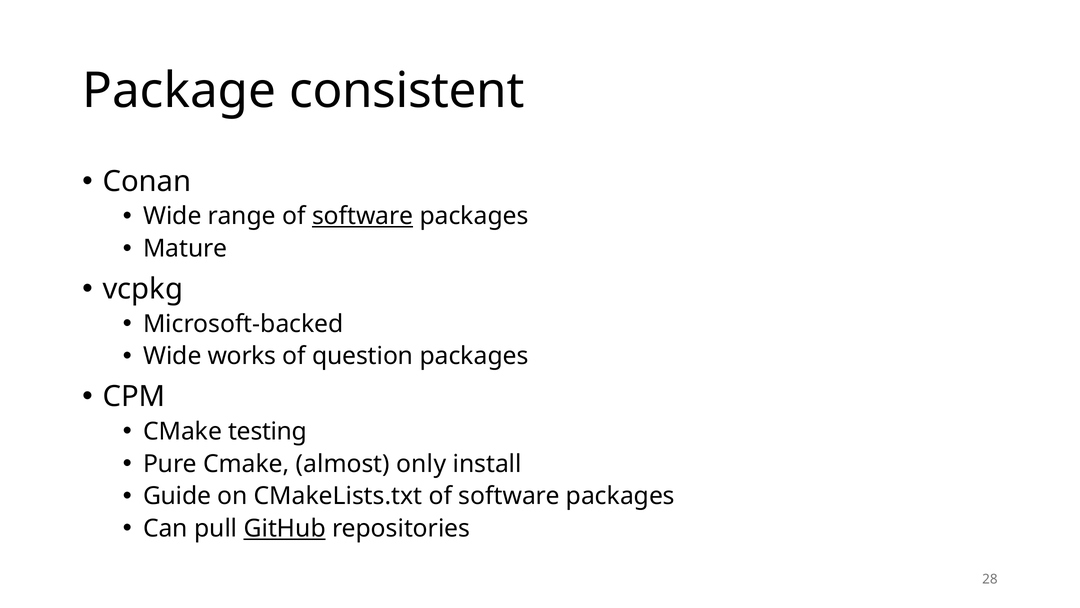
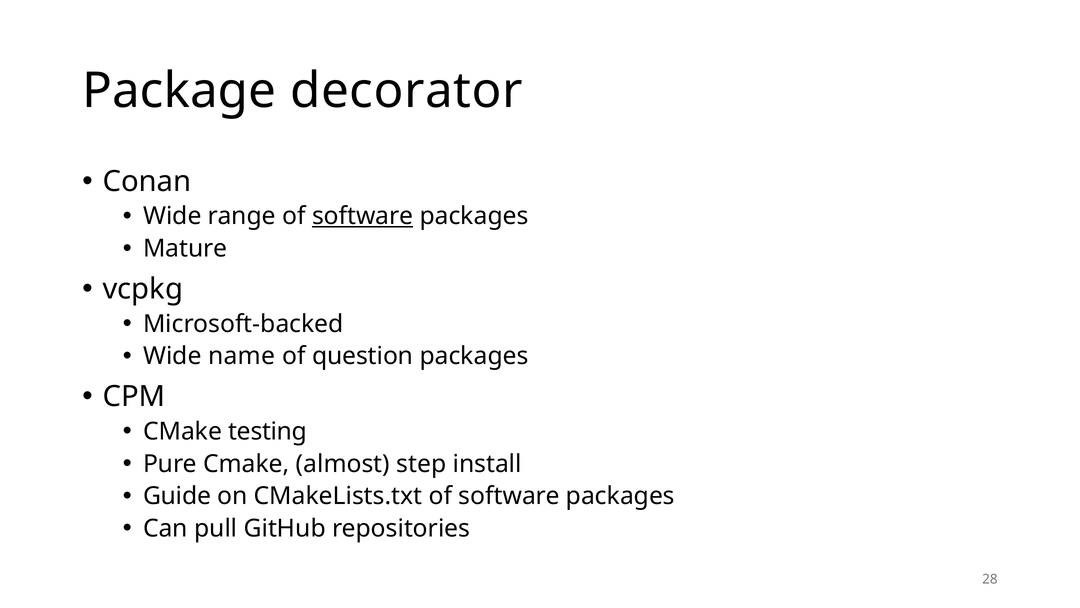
consistent: consistent -> decorator (406, 91)
works: works -> name (242, 356)
only: only -> step (421, 463)
GitHub underline: present -> none (285, 528)
